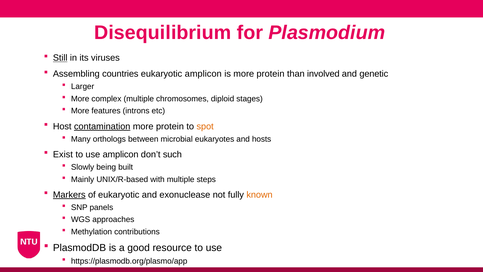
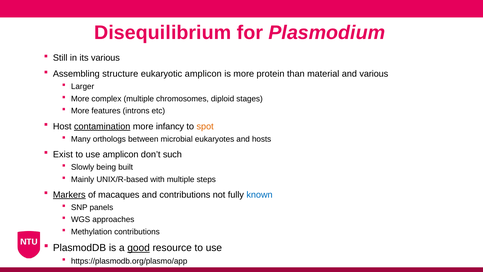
Still underline: present -> none (60, 58)
its viruses: viruses -> various (105, 58)
countries: countries -> structure (120, 74)
involved: involved -> material (323, 74)
and genetic: genetic -> various (374, 74)
protein: protein -> infancy (170, 126)
of eukaryotic: eukaryotic -> macaques (119, 195)
and exonuclease: exonuclease -> contributions (185, 195)
known colour: orange -> blue (260, 195)
good underline: none -> present (139, 248)
